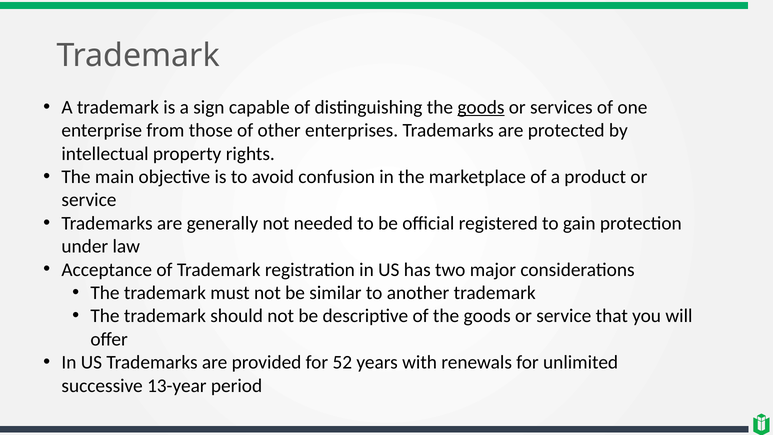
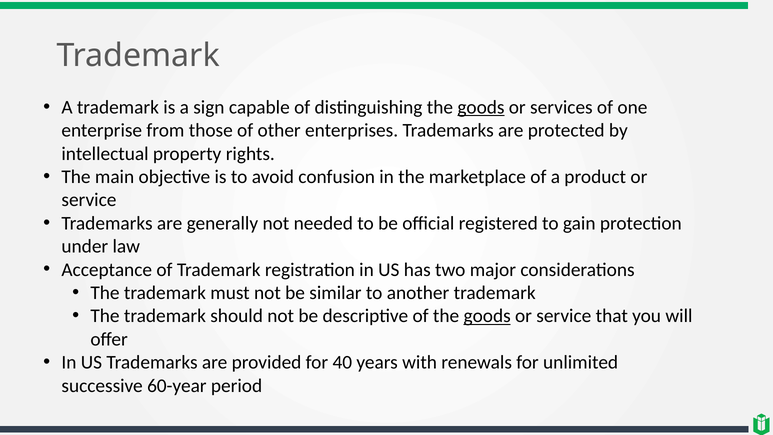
goods underline: none -> present (487, 316)
52: 52 -> 40 (342, 362)
13-year: 13-year -> 60-year (177, 385)
